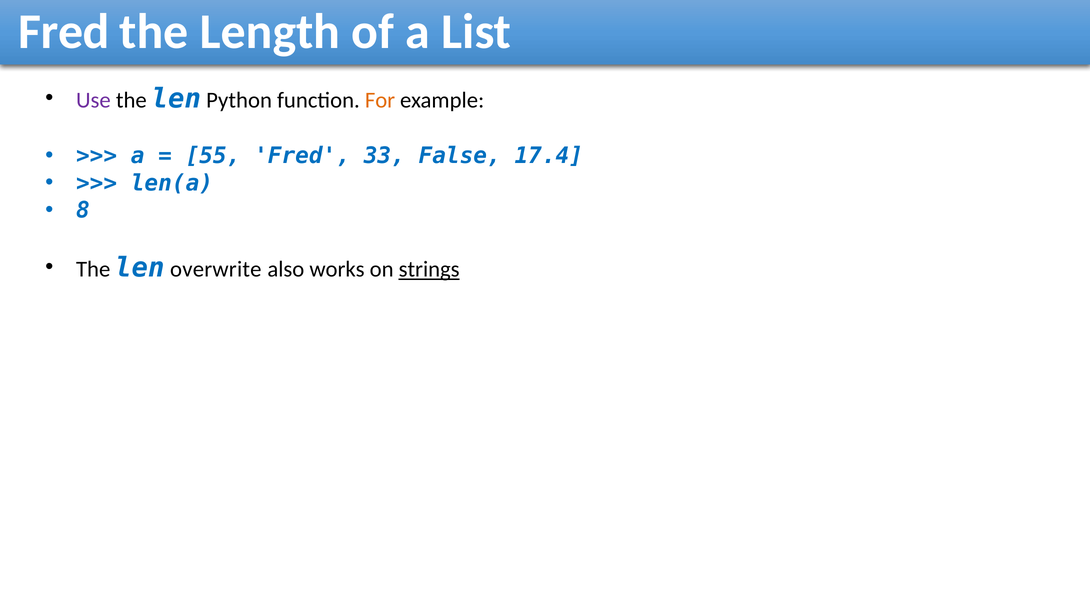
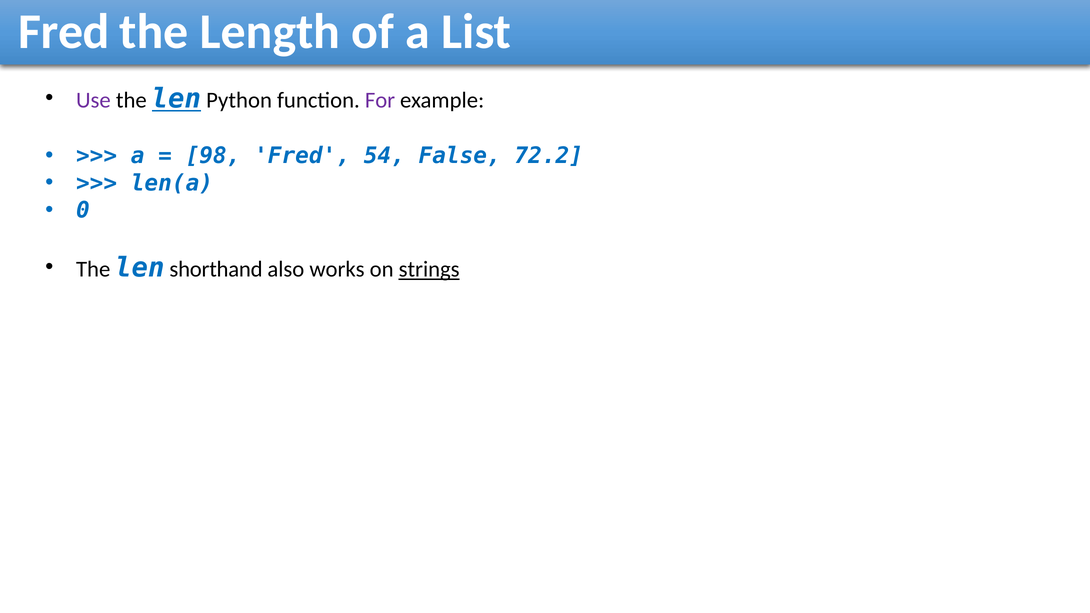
len underline: none -> present (176, 99)
For colour: orange -> purple (380, 100)
55: 55 -> 98 (213, 156)
33: 33 -> 54 (384, 156)
17.4: 17.4 -> 72.2 (549, 156)
8: 8 -> 0 (83, 210)
overwrite: overwrite -> shorthand (216, 269)
